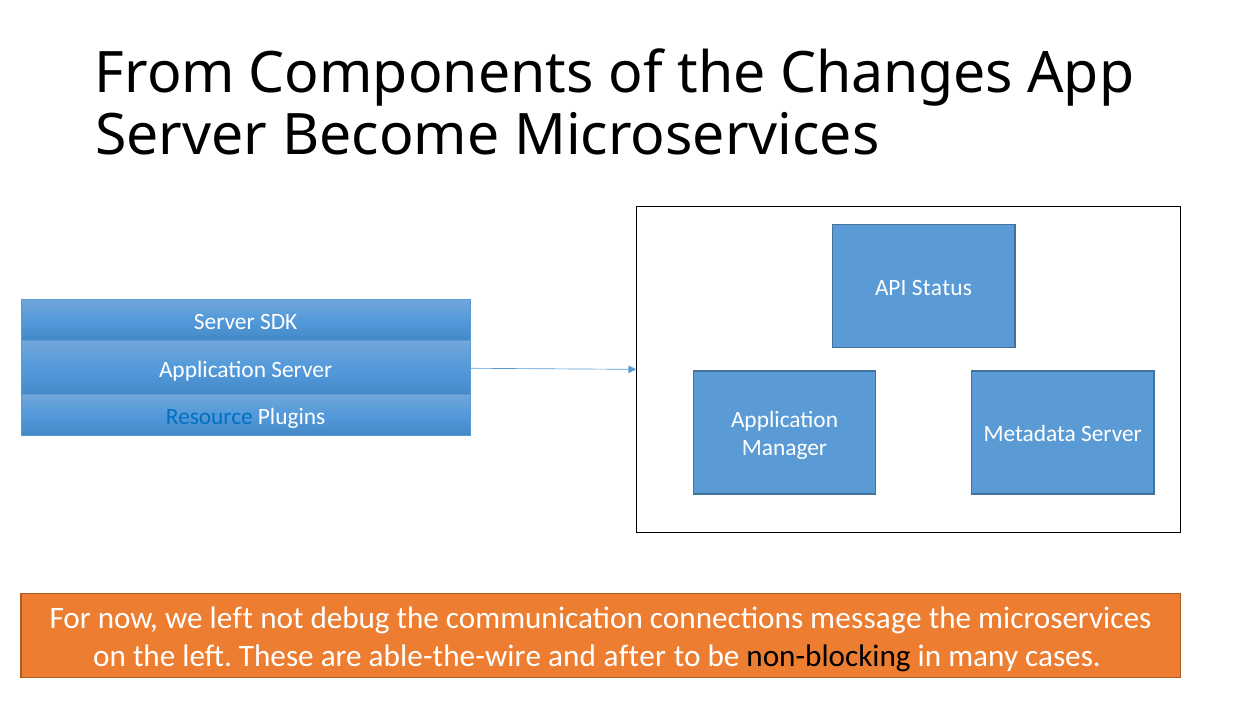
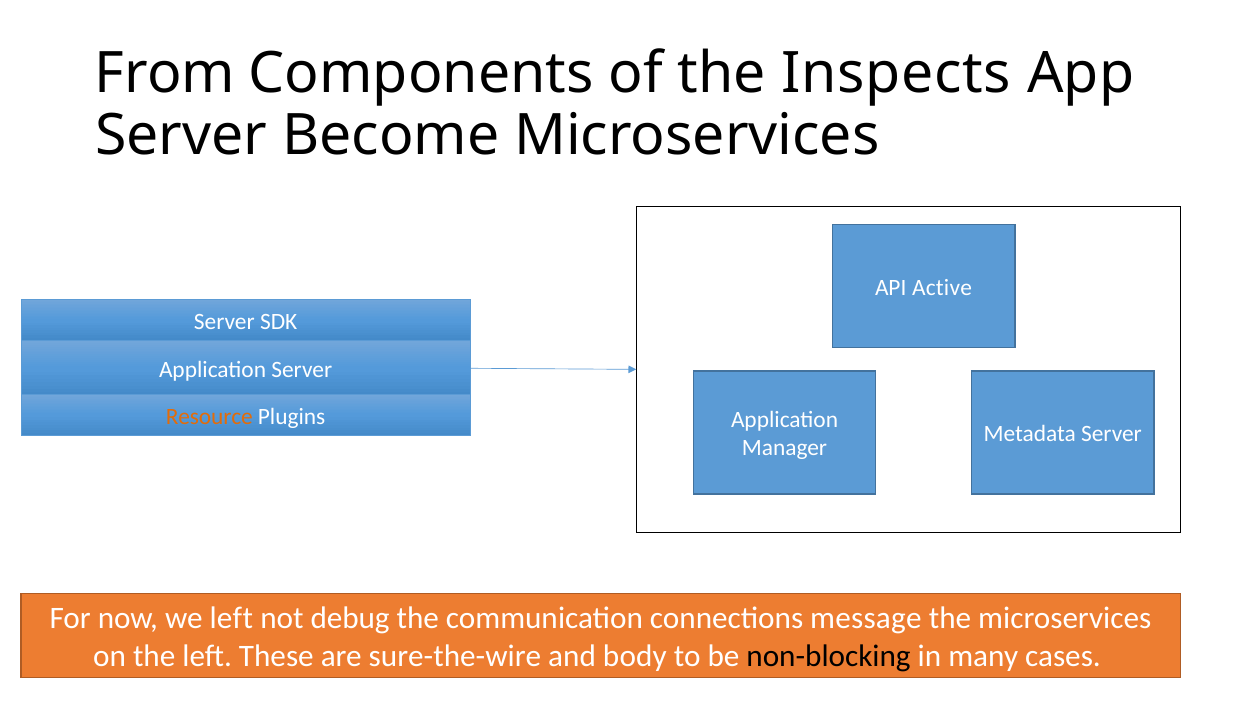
Changes: Changes -> Inspects (896, 74)
Status: Status -> Active (942, 288)
Resource colour: blue -> orange (209, 416)
able-the-wire: able-the-wire -> sure-the-wire (455, 656)
after: after -> body (635, 656)
